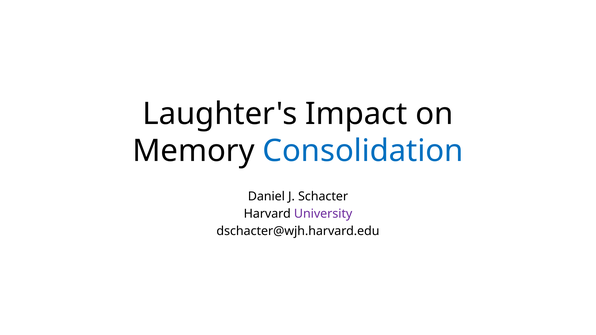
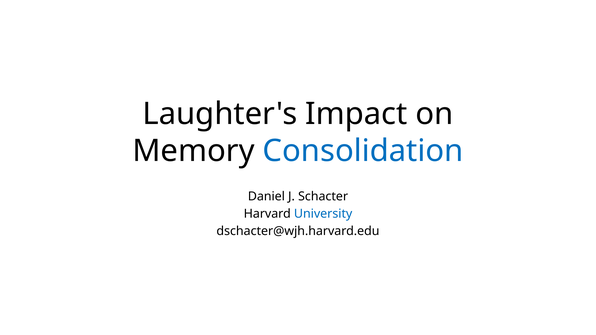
University colour: purple -> blue (323, 214)
